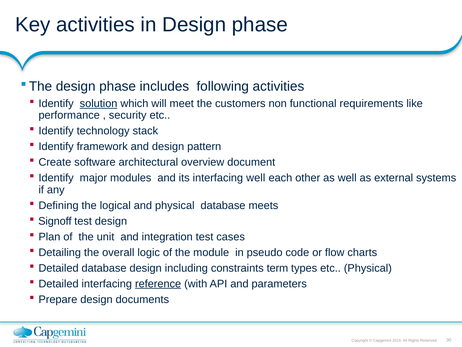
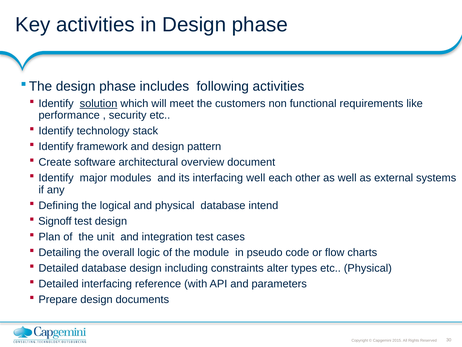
meets: meets -> intend (263, 205)
term: term -> alter (277, 268)
reference underline: present -> none (158, 283)
